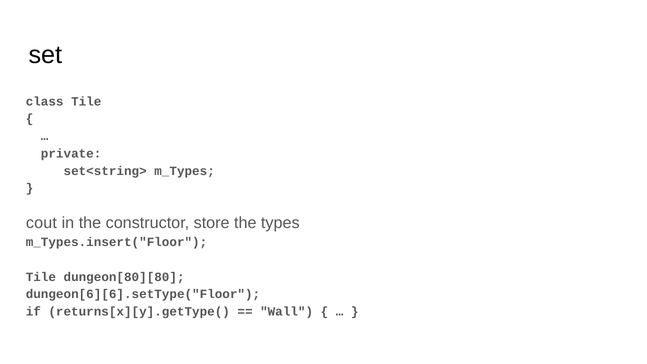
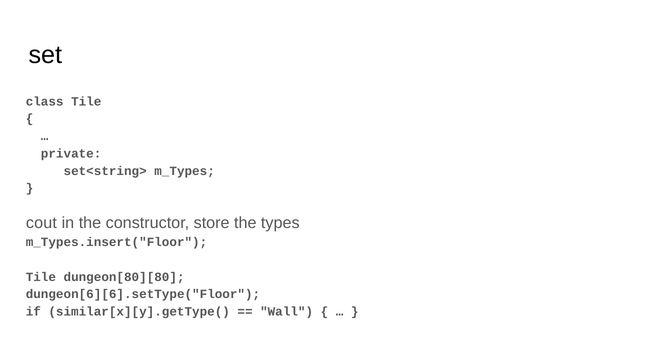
returns[x][y].getType(: returns[x][y].getType( -> similar[x][y].getType( (139, 312)
